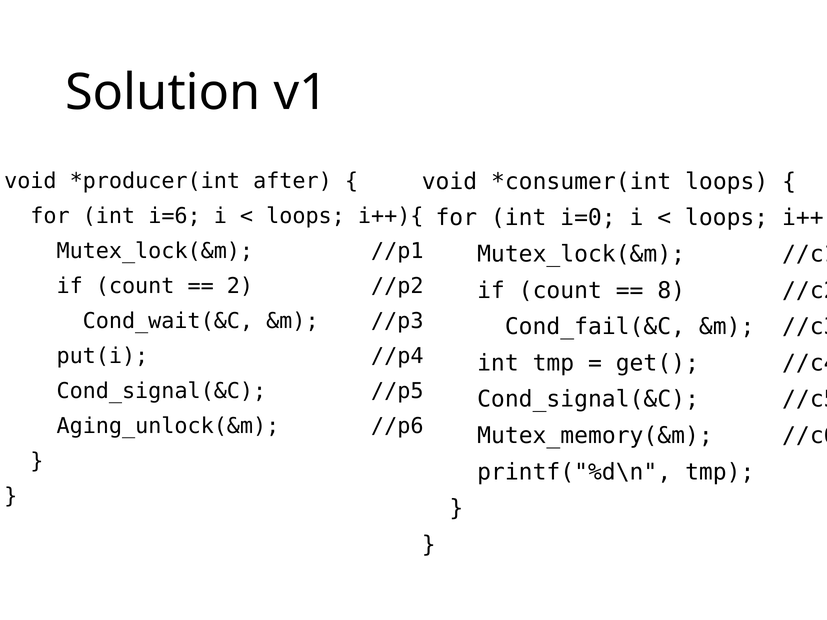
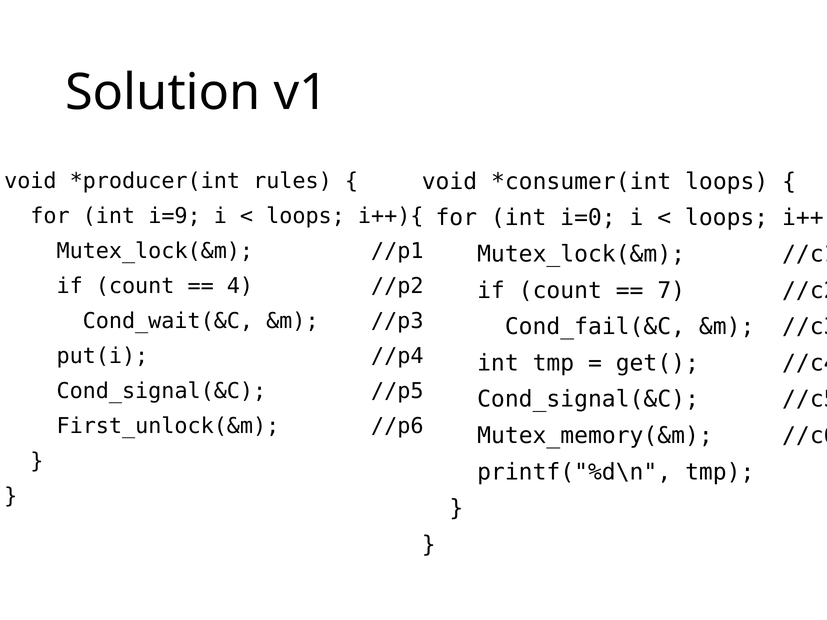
after: after -> rules (292, 181)
i=6: i=6 -> i=9 (175, 216)
2: 2 -> 4 (240, 286)
8: 8 -> 7 (671, 291)
Aging_unlock(&m: Aging_unlock(&m -> First_unlock(&m (168, 426)
